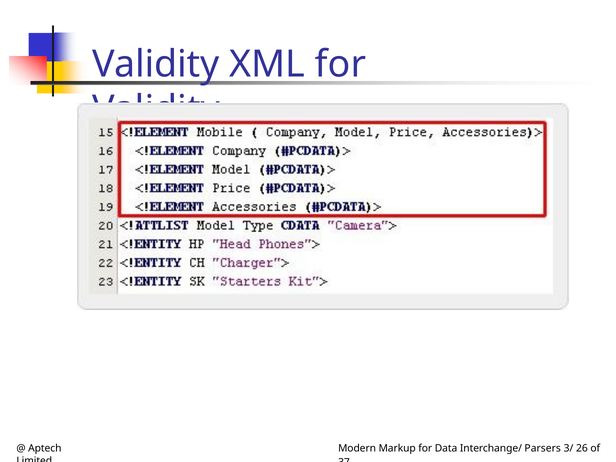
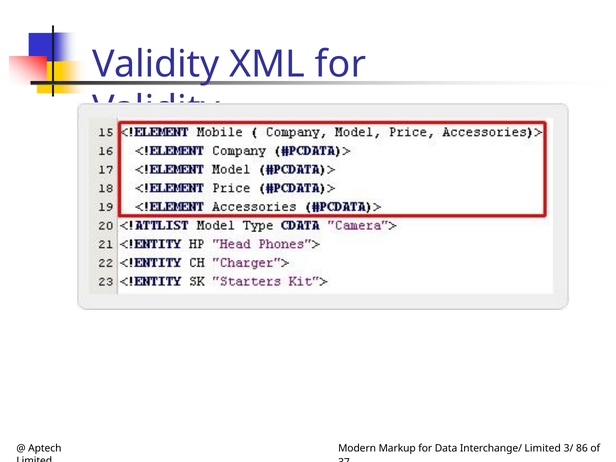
Interchange/ Parsers: Parsers -> Limited (543, 448)
26: 26 -> 86 (582, 448)
